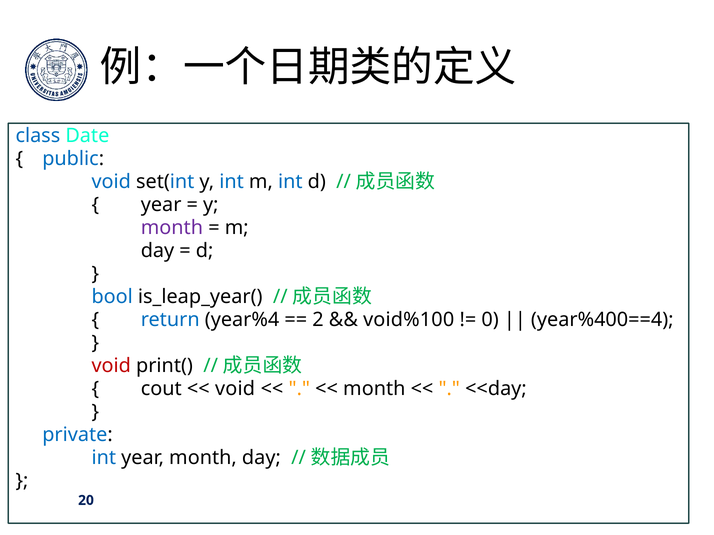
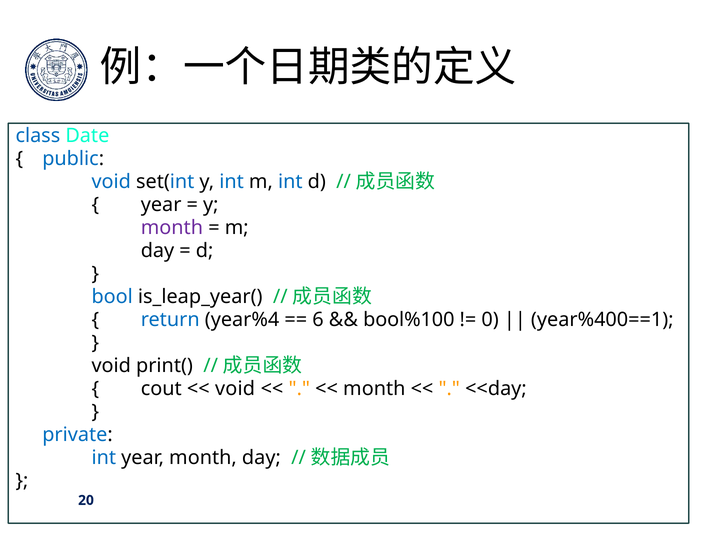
2: 2 -> 6 (318, 320)
void%100: void%100 -> bool%100 (409, 320)
year%400==4: year%400==4 -> year%400==1 (602, 320)
void colour: red -> black (111, 366)
